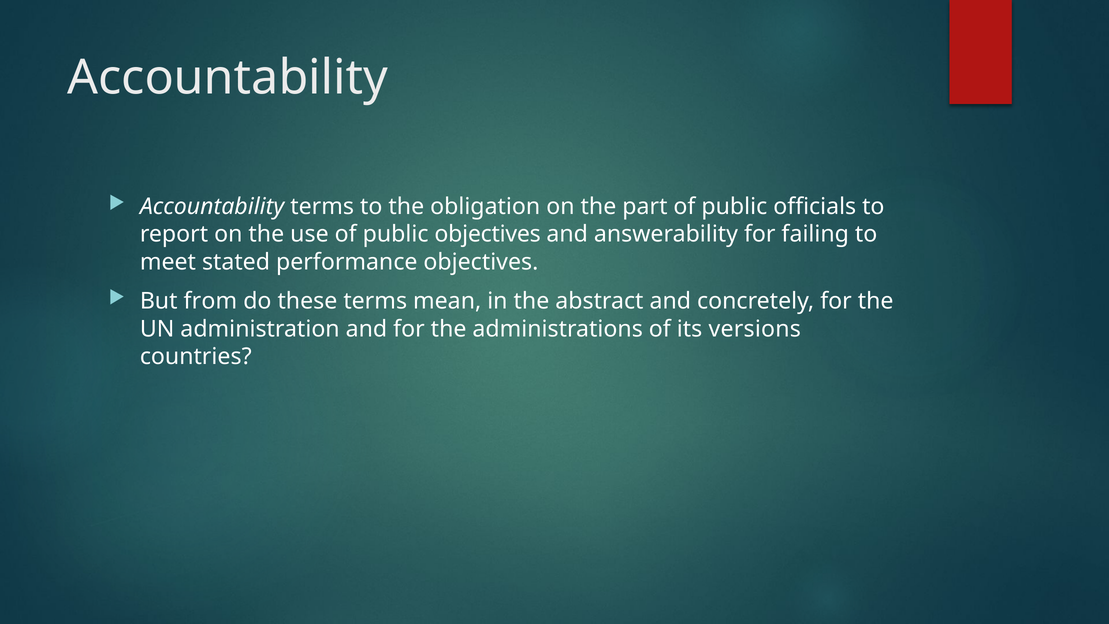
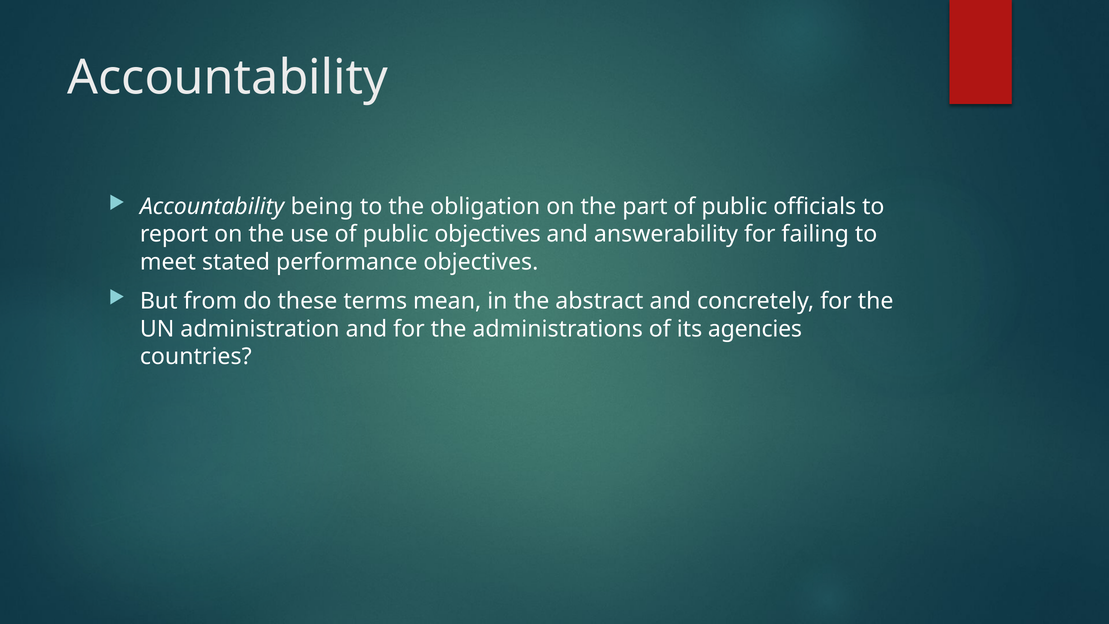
Accountability terms: terms -> being (322, 206)
versions: versions -> agencies (755, 329)
